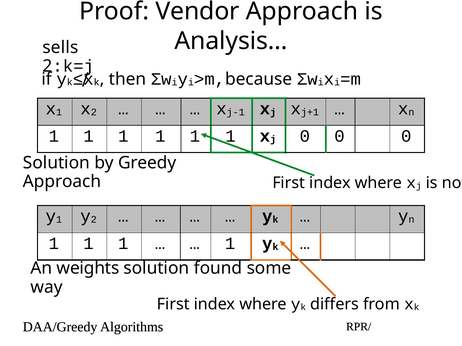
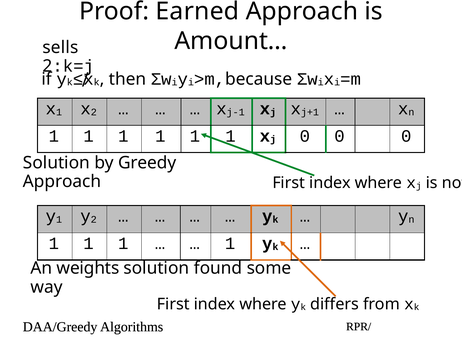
Vendor: Vendor -> Earned (197, 11)
Analysis…: Analysis… -> Amount… (231, 41)
